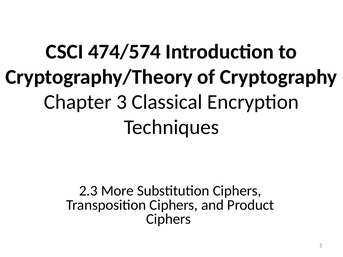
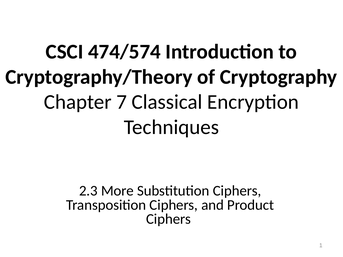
3: 3 -> 7 (122, 102)
